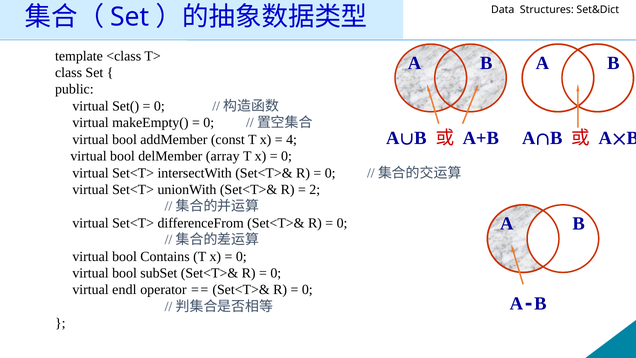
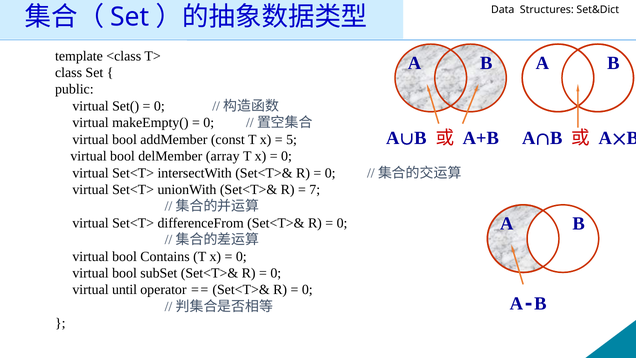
4: 4 -> 5 (292, 139)
2: 2 -> 7 (315, 189)
endl: endl -> until (125, 290)
